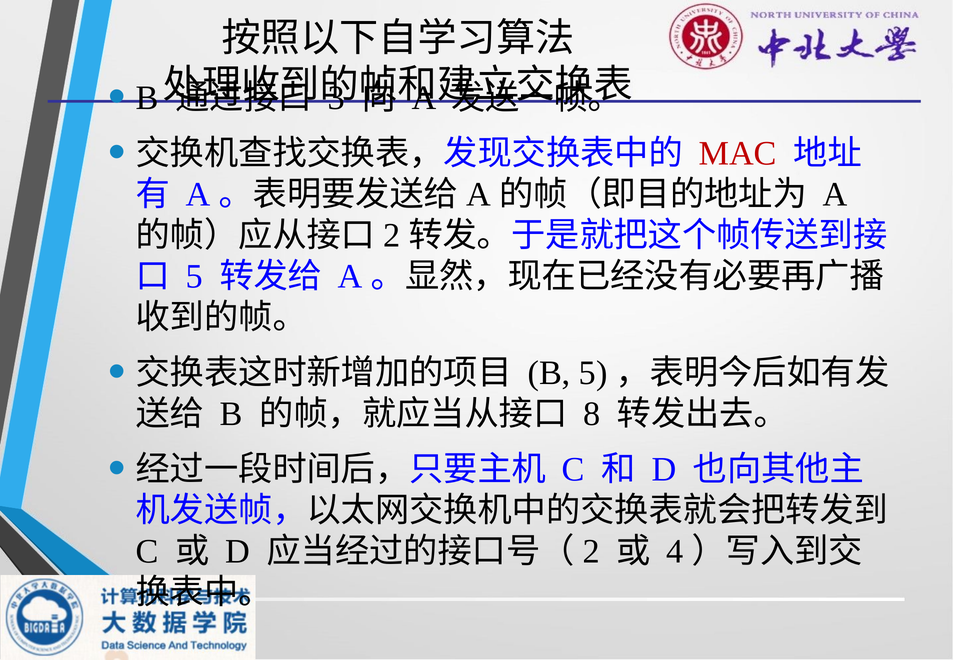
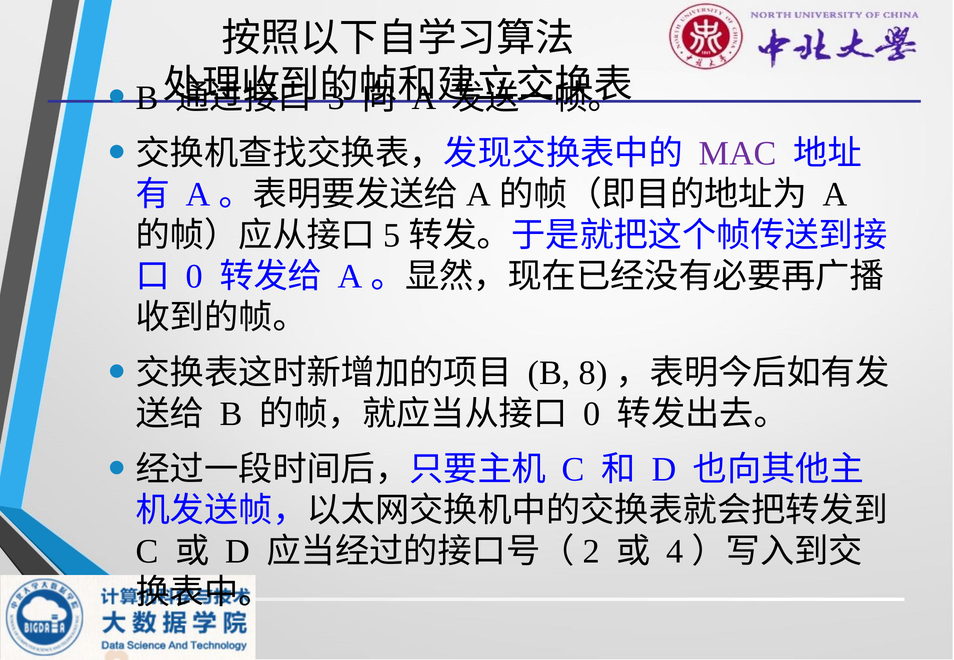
MAC colour: red -> purple (738, 153)
2: 2 -> 5 (392, 236)
5: 5 -> 0 (194, 277)
B 5: 5 -> 8 (593, 373)
8: 8 -> 0 (592, 414)
